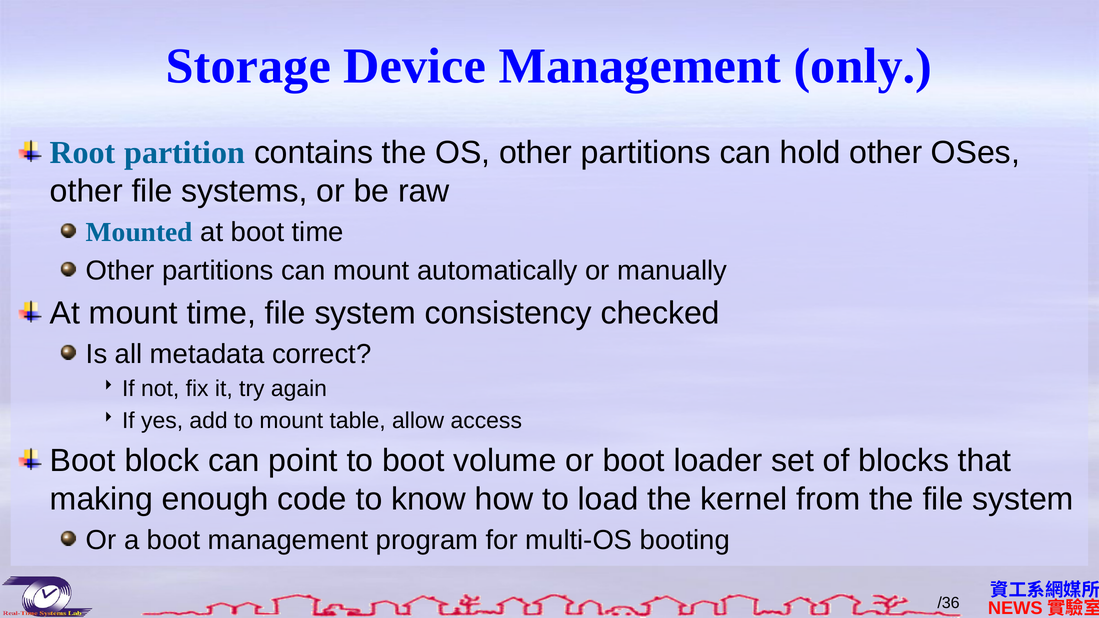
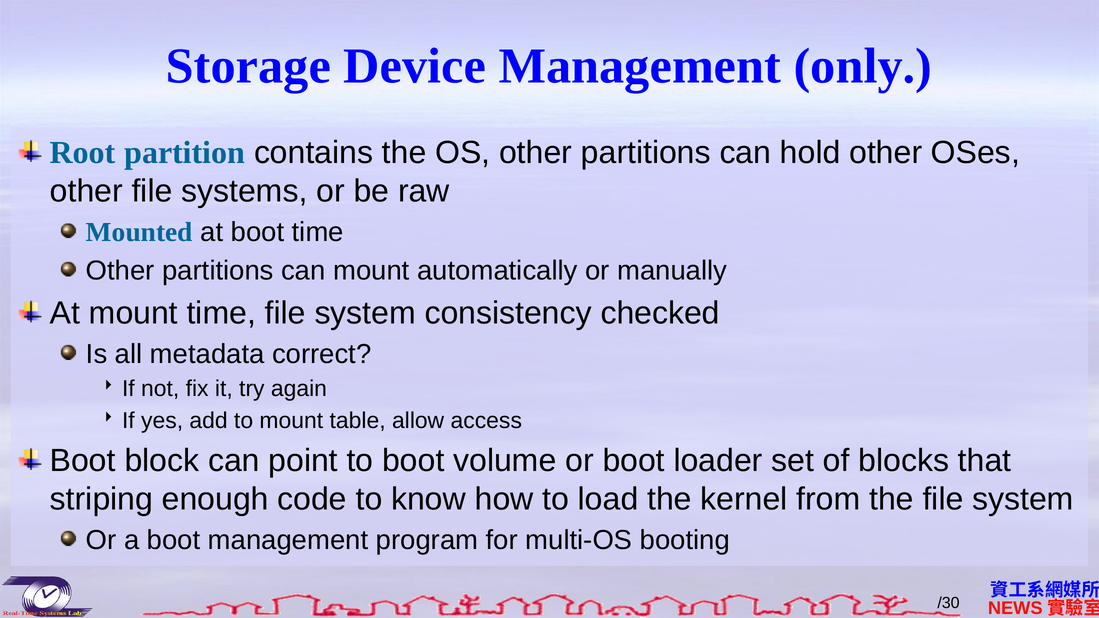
making: making -> striping (101, 499)
/36: /36 -> /30 (949, 603)
